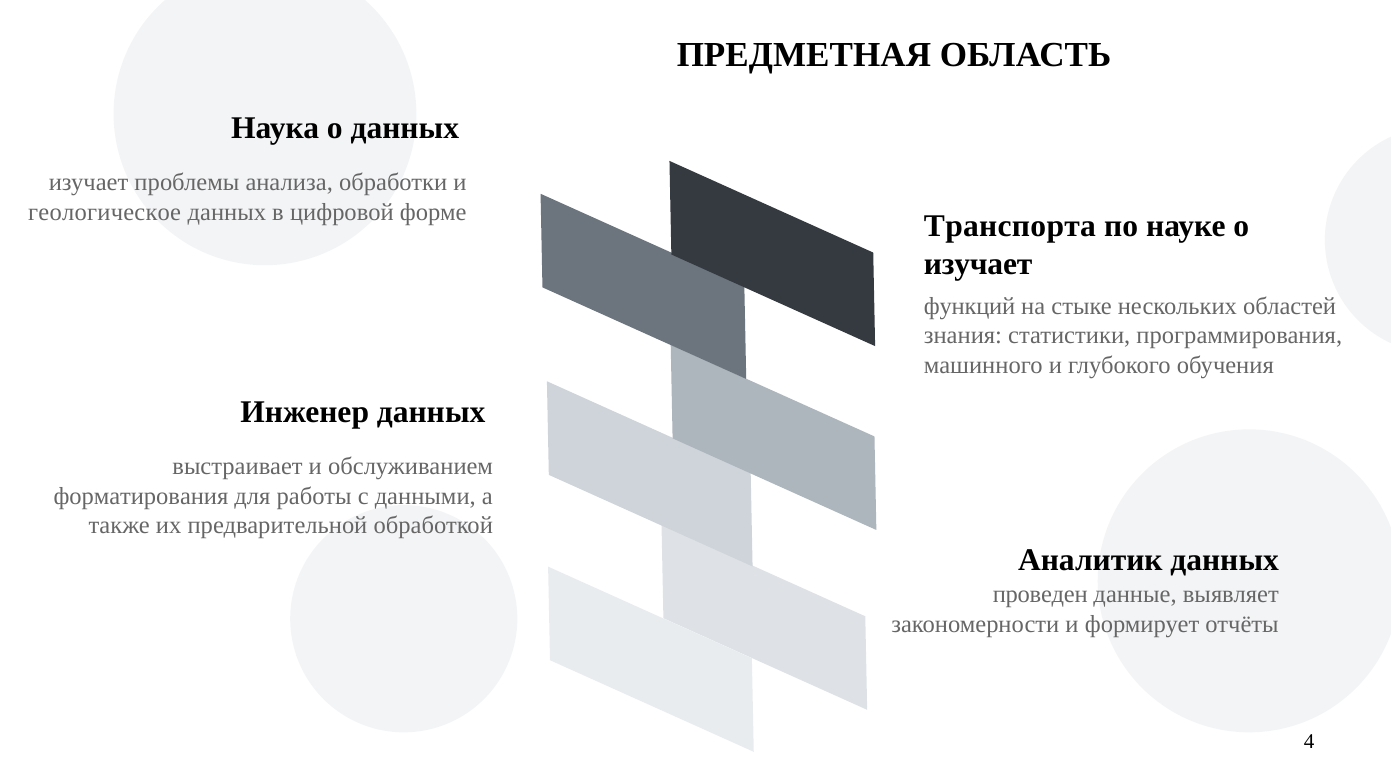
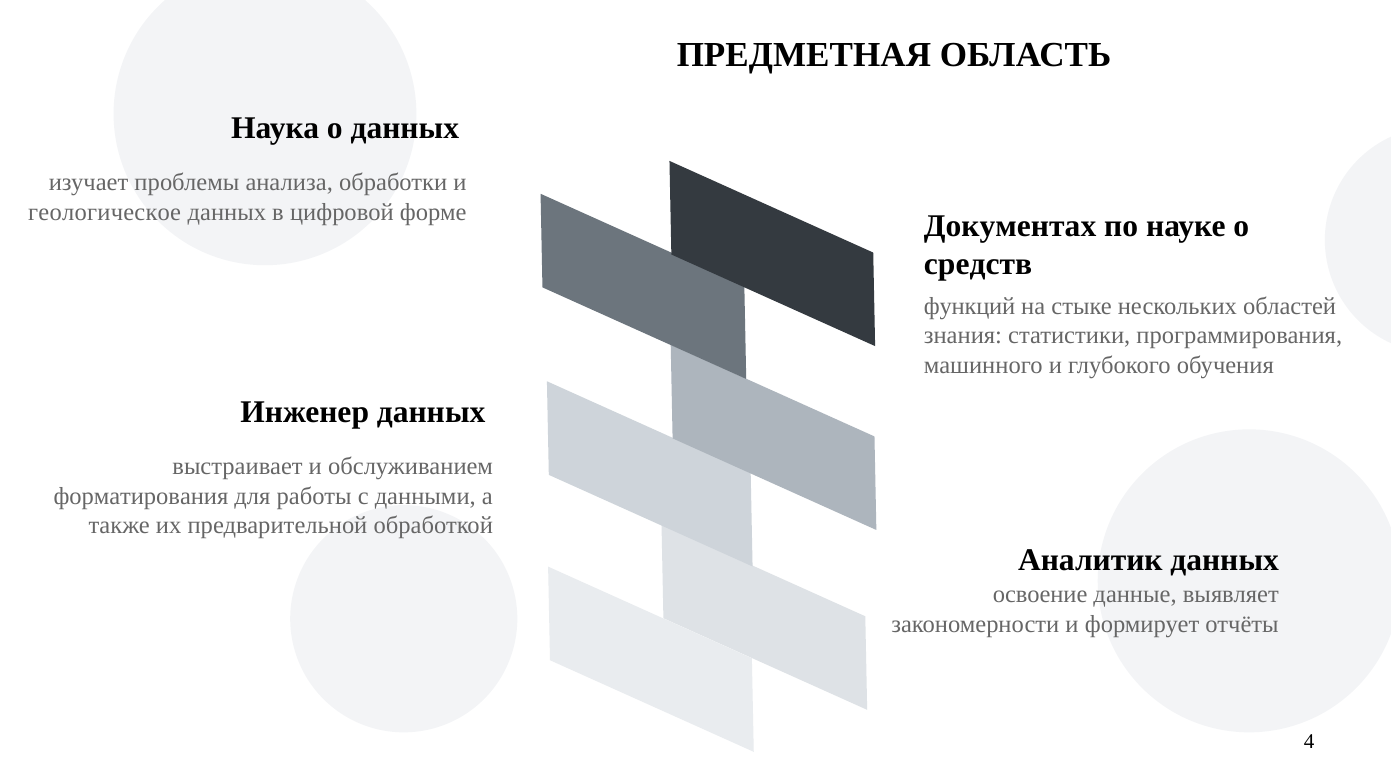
Транспорта: Транспорта -> Документах (1010, 226)
изучает: изучает -> средств (978, 264)
проведен: проведен -> освоение (1040, 594)
